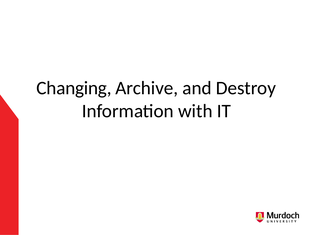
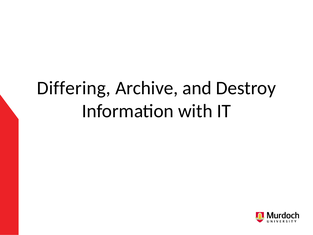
Changing: Changing -> Differing (74, 88)
